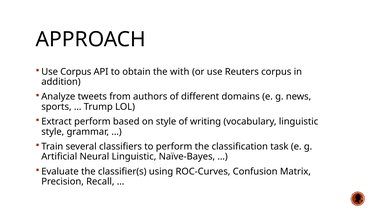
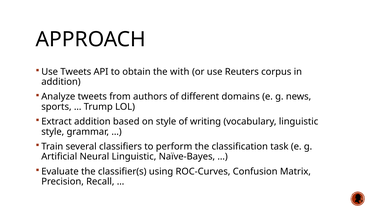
Use Corpus: Corpus -> Tweets (76, 72)
Extract perform: perform -> addition (92, 122)
